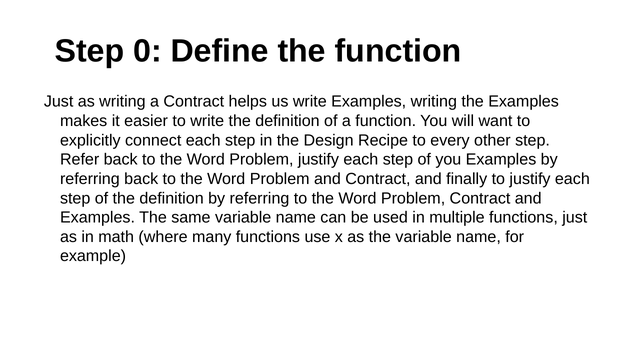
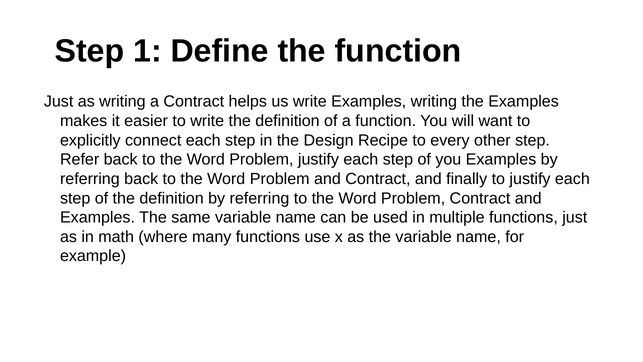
0: 0 -> 1 (147, 51)
